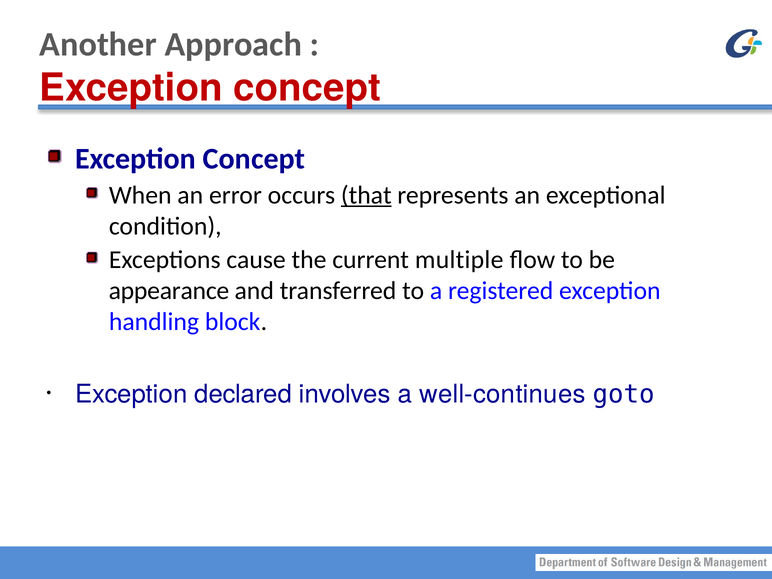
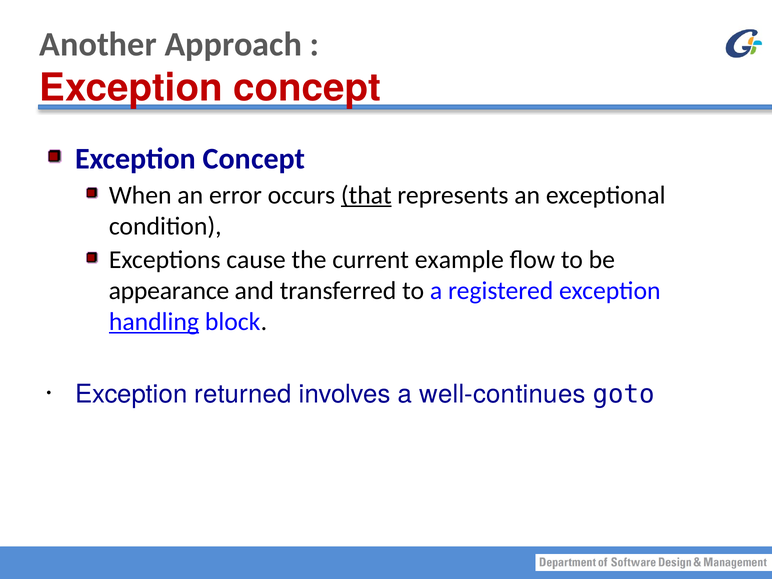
multiple: multiple -> example (459, 260)
handling underline: none -> present (154, 322)
declared: declared -> returned (243, 394)
